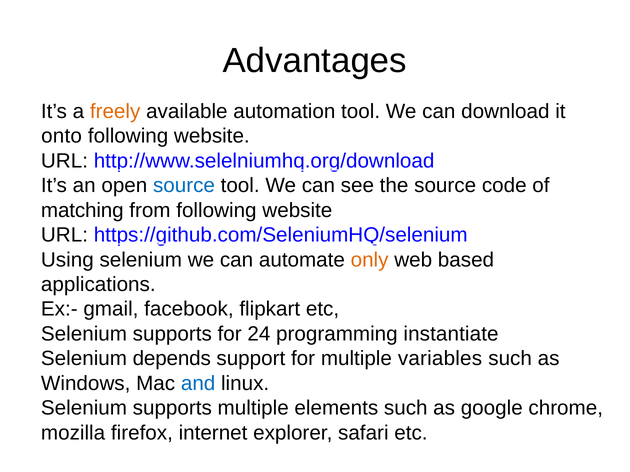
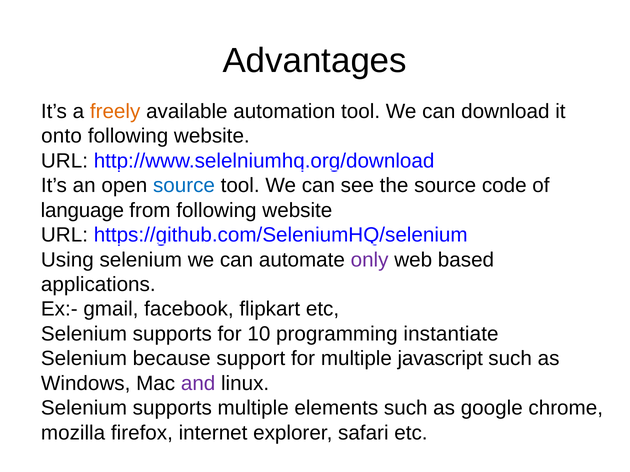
matching: matching -> language (82, 210)
only colour: orange -> purple (370, 260)
24: 24 -> 10 (259, 334)
depends: depends -> because (172, 359)
variables: variables -> javascript (440, 359)
and colour: blue -> purple (198, 384)
